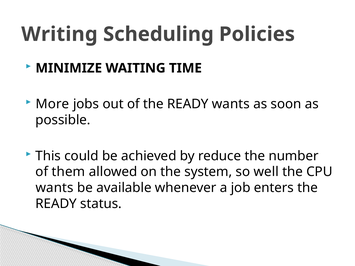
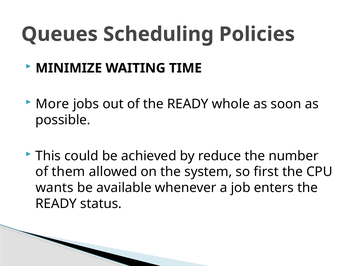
Writing: Writing -> Queues (60, 34)
READY wants: wants -> whole (231, 104)
well: well -> first (266, 172)
